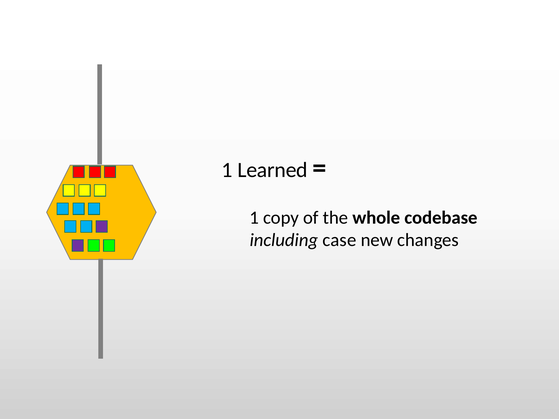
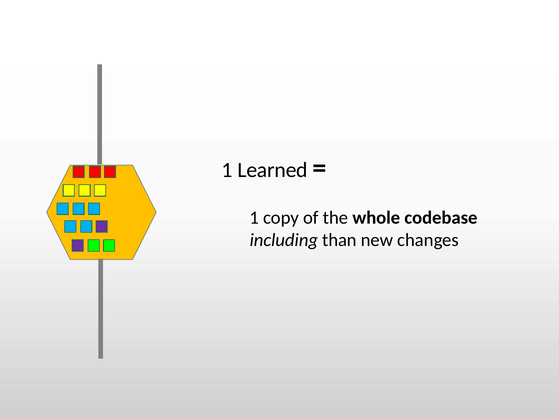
case: case -> than (339, 240)
